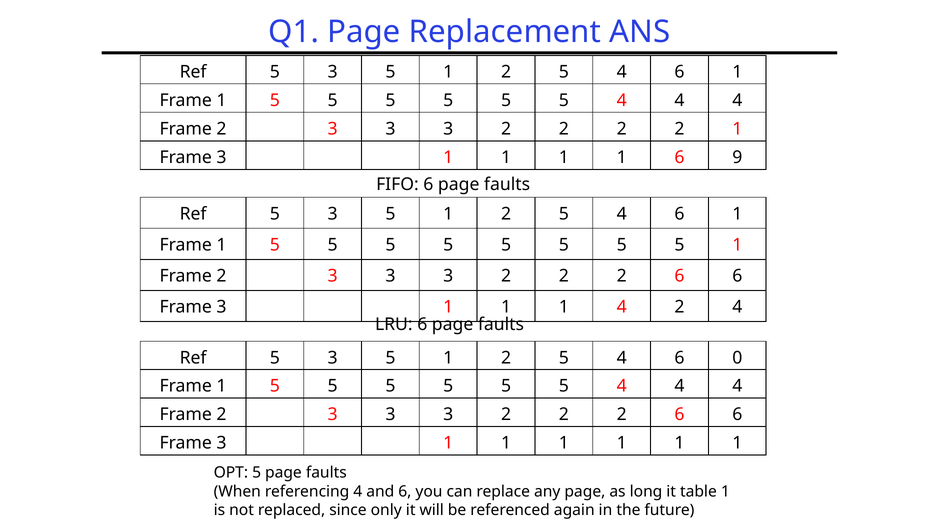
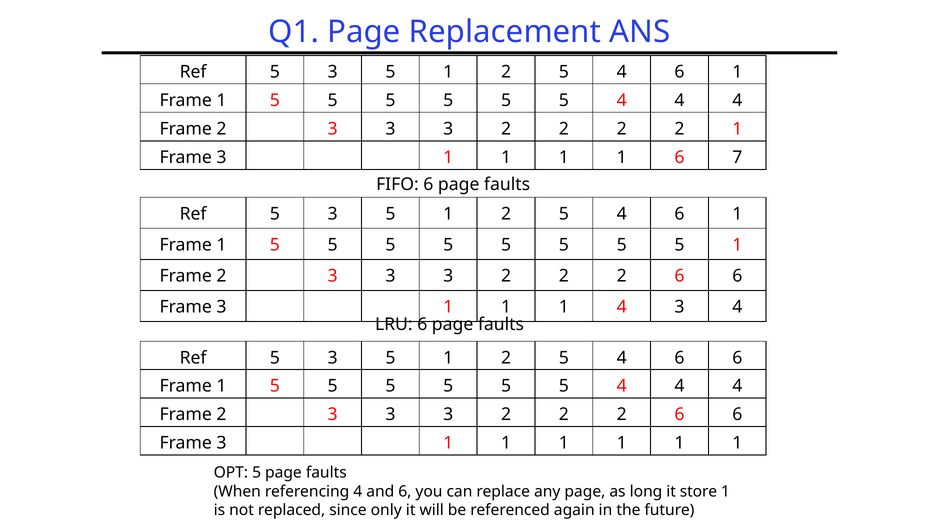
9: 9 -> 7 (737, 157)
4 2: 2 -> 3 (680, 307)
4 6 0: 0 -> 6 (737, 358)
table: table -> store (698, 492)
